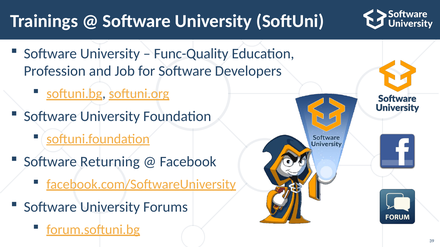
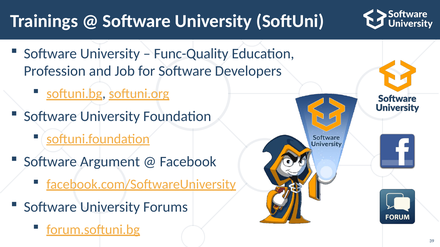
Returning: Returning -> Argument (110, 162)
